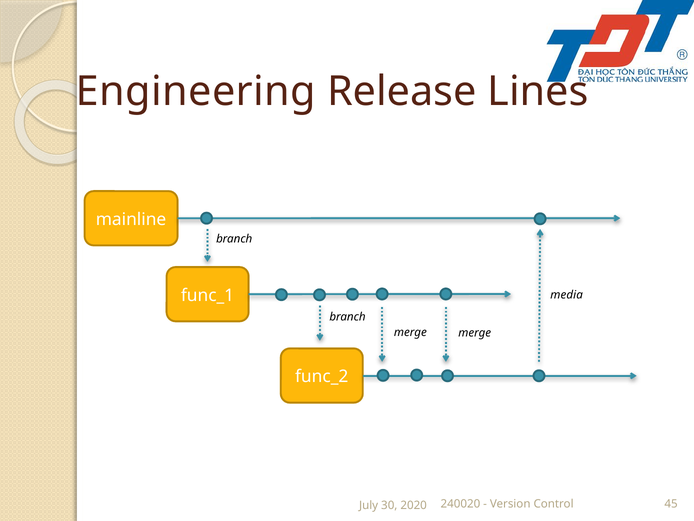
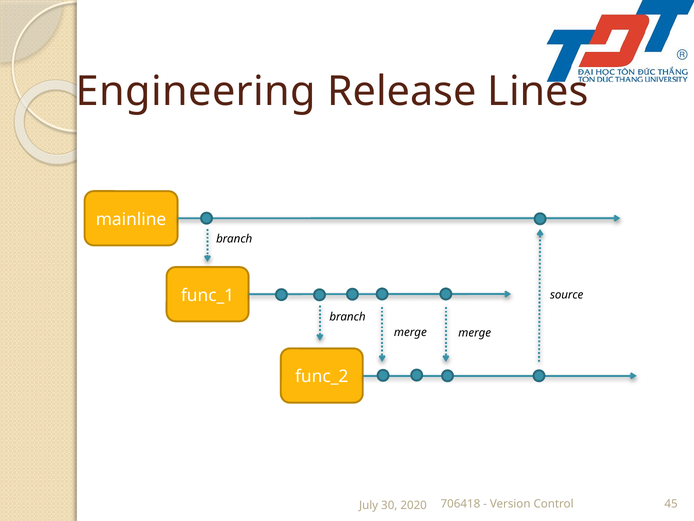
media: media -> source (567, 295)
240020: 240020 -> 706418 (460, 503)
